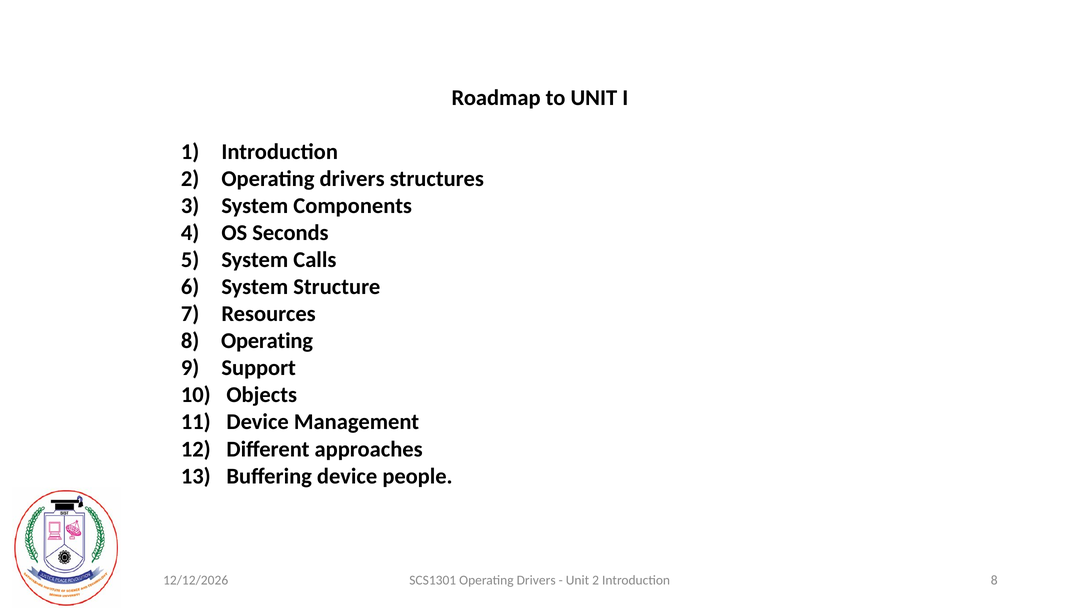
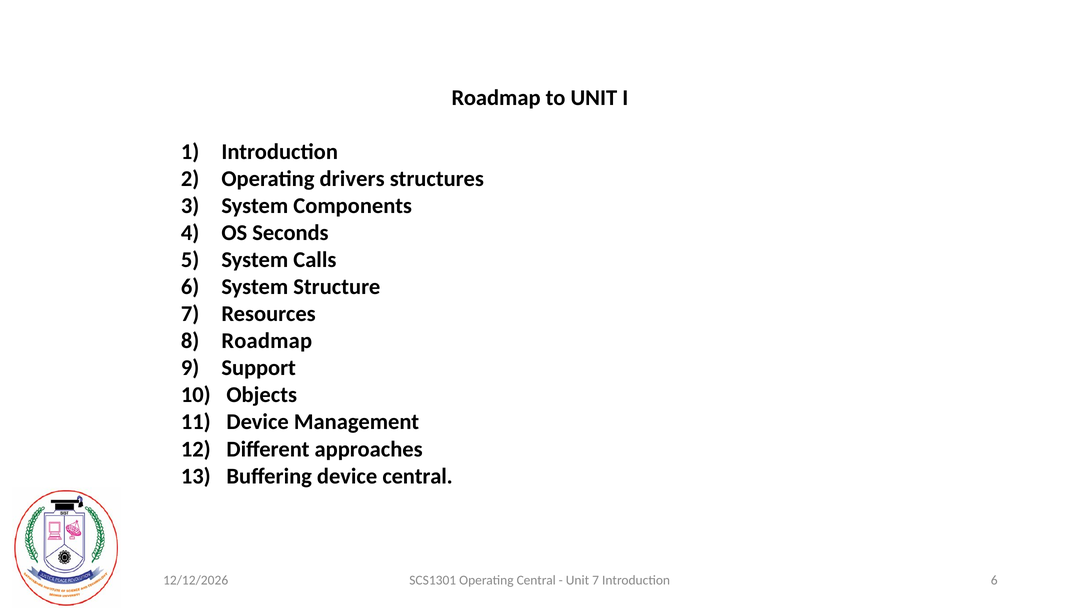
Operating: Operating -> Roadmap (267, 341)
device people: people -> central (418, 476)
SCS1301 Operating Drivers: Drivers -> Central (536, 580)
Unit 2: 2 -> 7 (596, 580)
Introduction 8: 8 -> 6 (994, 580)
